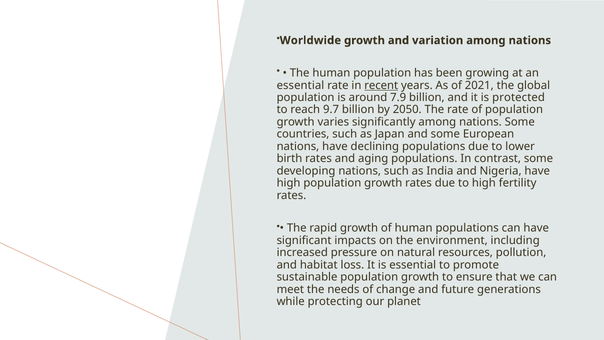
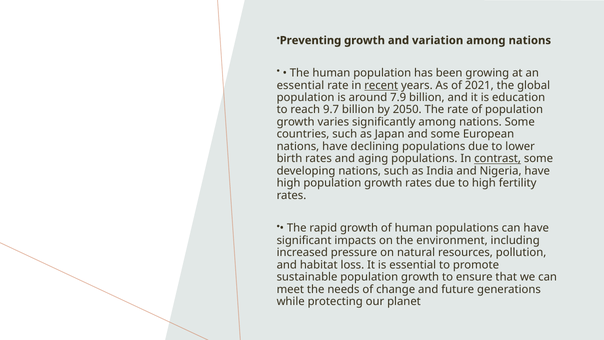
Worldwide: Worldwide -> Preventing (310, 40)
protected: protected -> education (519, 97)
contrast underline: none -> present (498, 159)
